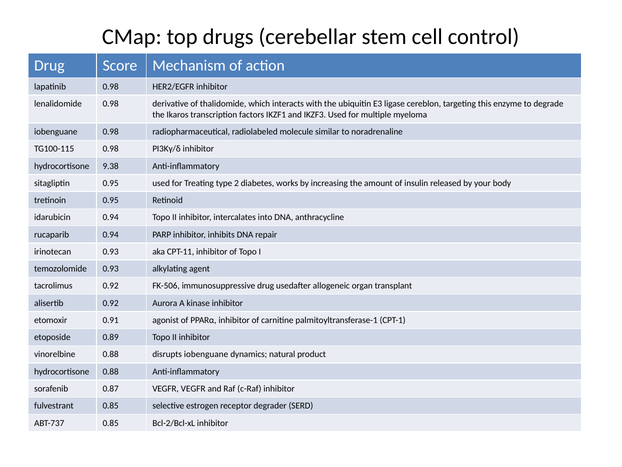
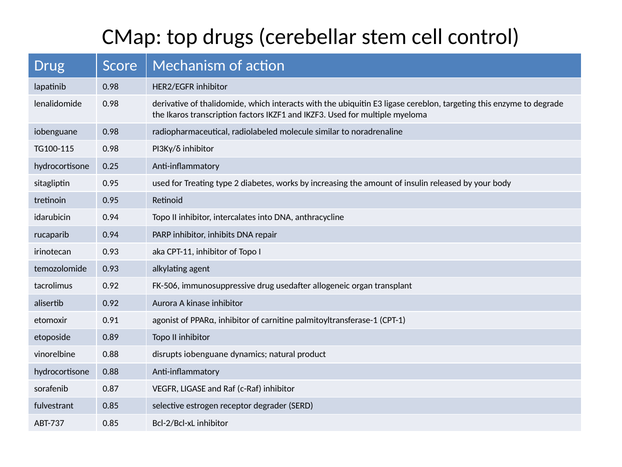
9.38: 9.38 -> 0.25 (111, 166)
VEGFR VEGFR: VEGFR -> LIGASE (193, 388)
